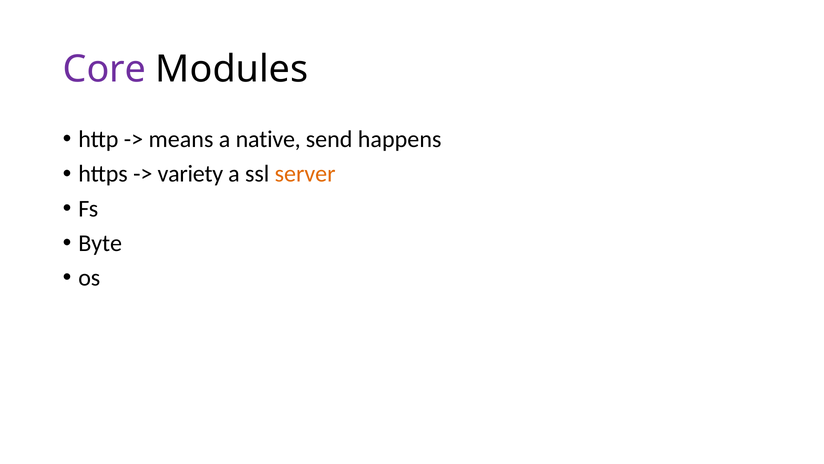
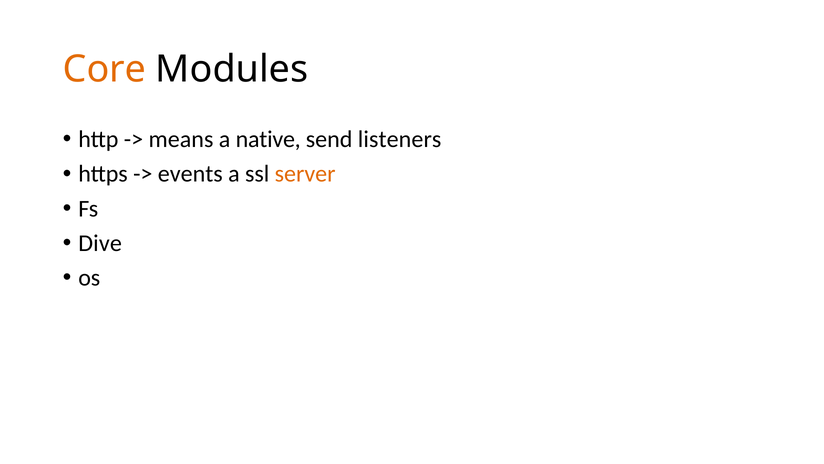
Core colour: purple -> orange (104, 69)
happens: happens -> listeners (400, 139)
variety: variety -> events (190, 174)
Byte: Byte -> Dive (100, 243)
